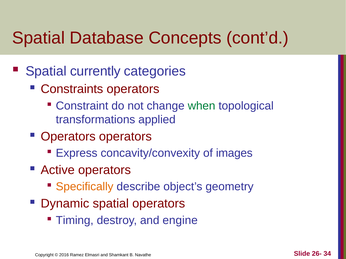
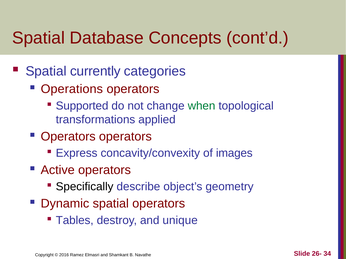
Constraints: Constraints -> Operations (72, 89)
Constraint: Constraint -> Supported (82, 106)
Specifically colour: orange -> black (85, 187)
Timing: Timing -> Tables (75, 221)
engine: engine -> unique (180, 221)
